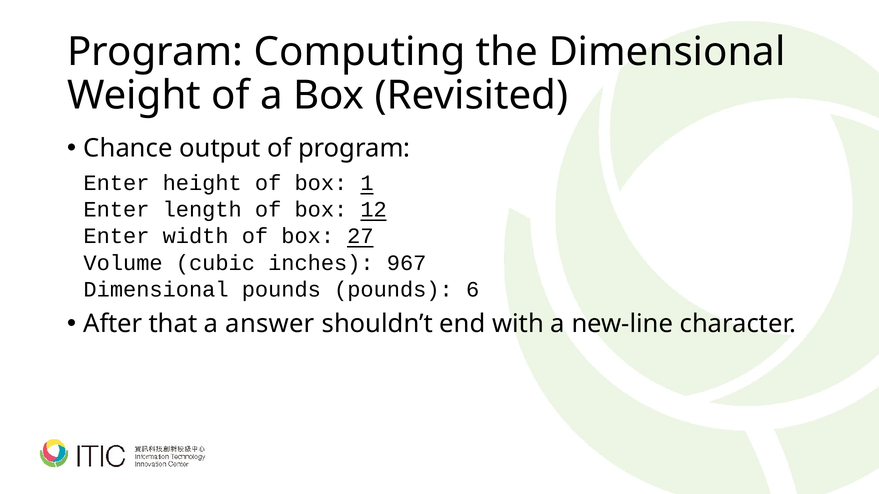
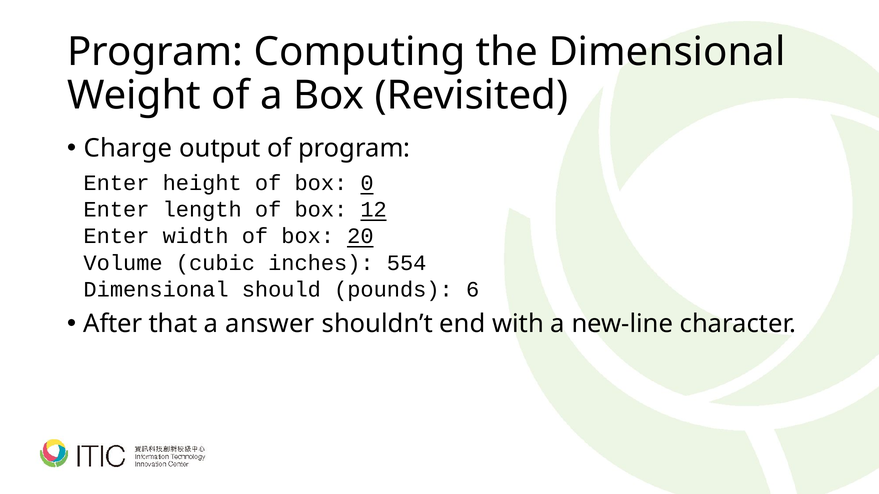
Chance: Chance -> Charge (128, 149)
1: 1 -> 0 (367, 183)
27: 27 -> 20 (360, 236)
967: 967 -> 554 (407, 263)
Dimensional pounds: pounds -> should (281, 290)
